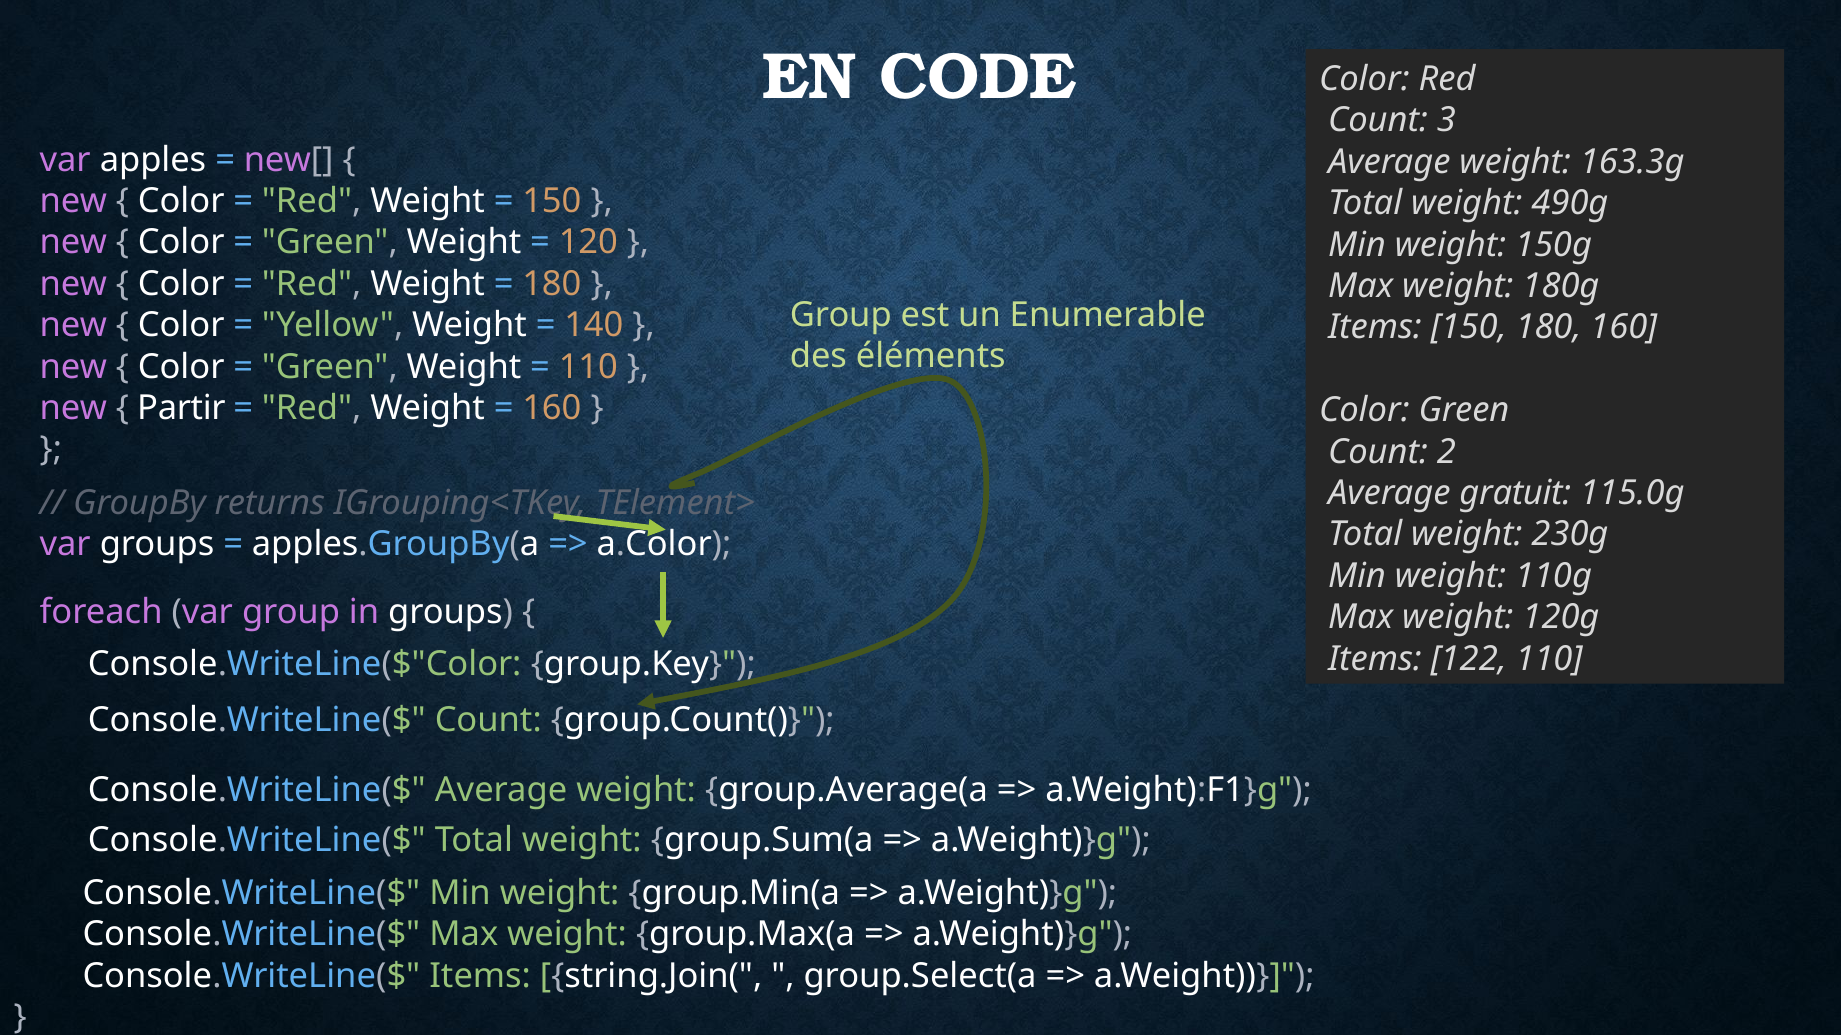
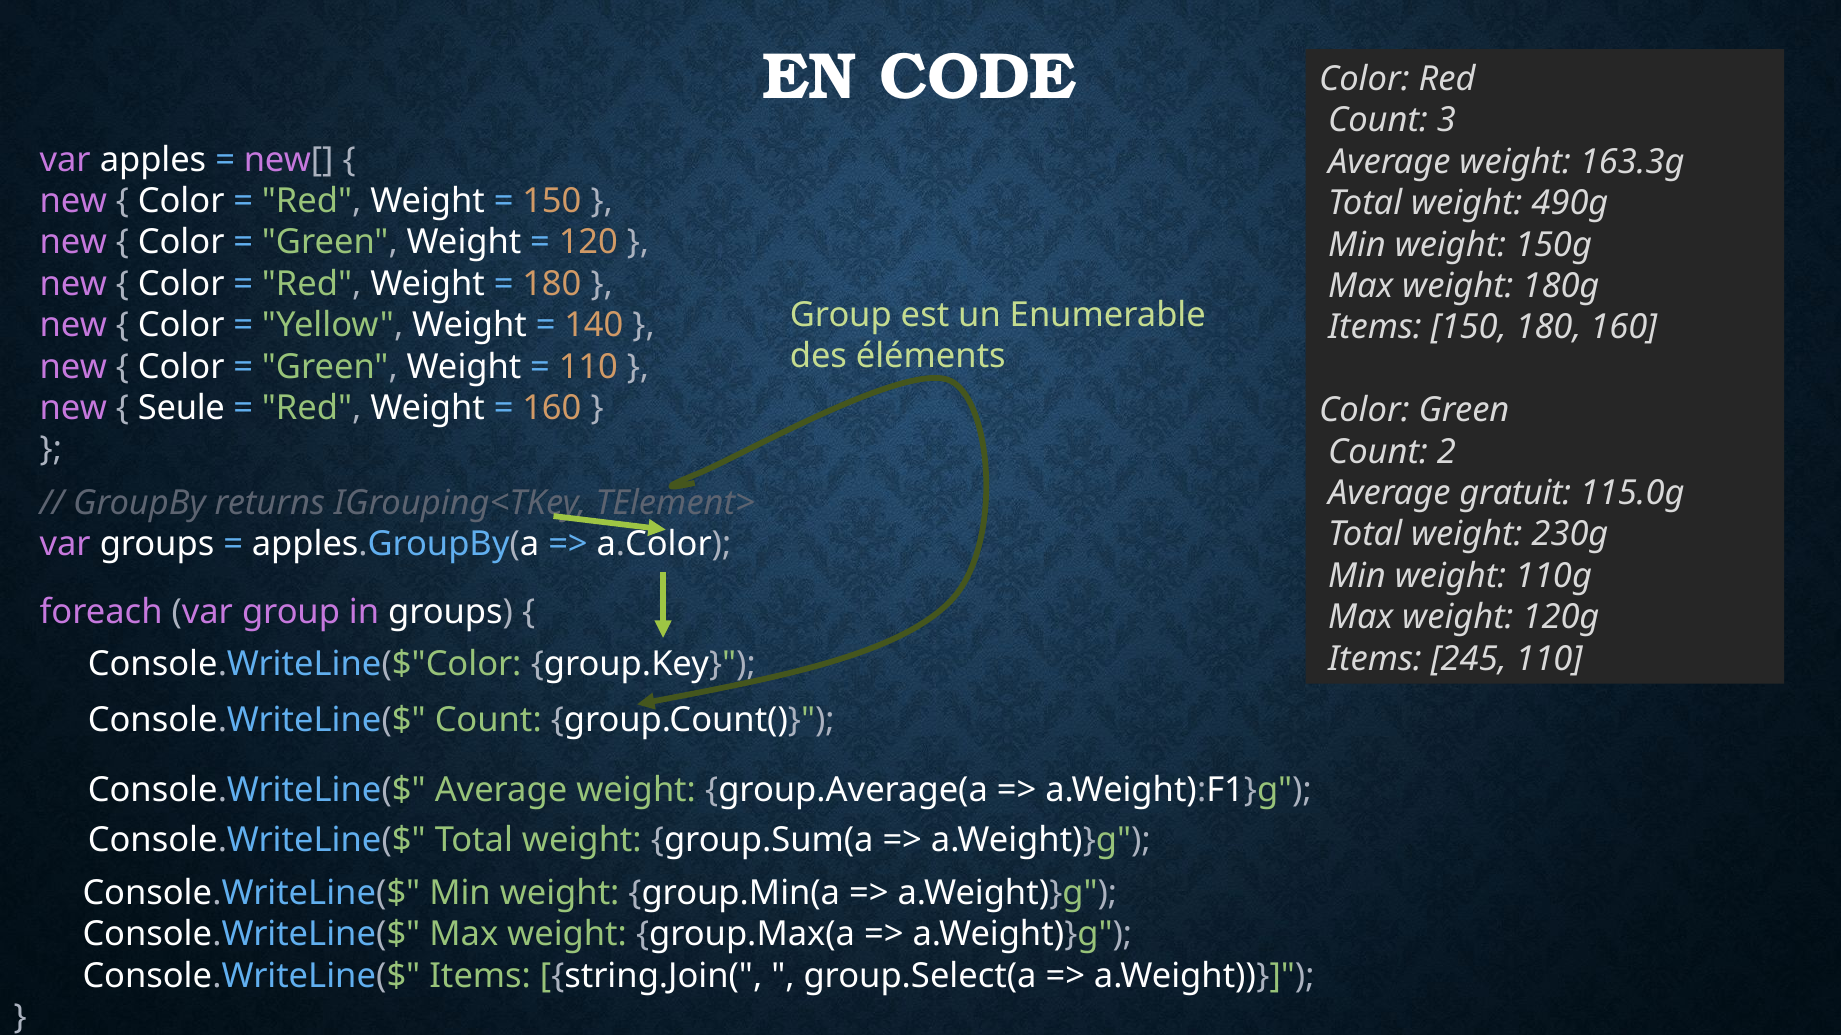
Partir: Partir -> Seule (181, 408)
122: 122 -> 245 (1469, 659)
